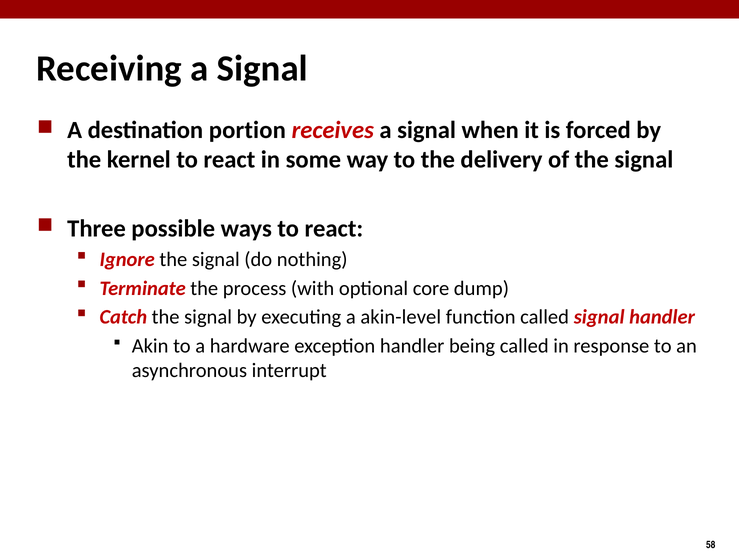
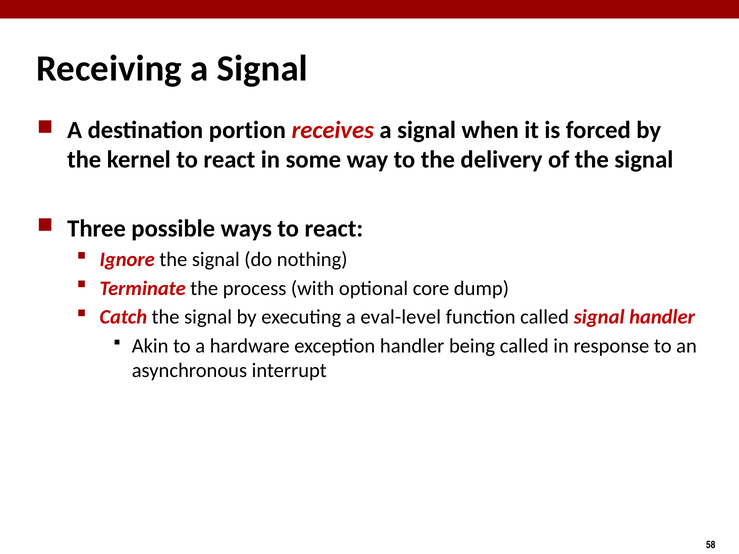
akin-level: akin-level -> eval-level (401, 317)
